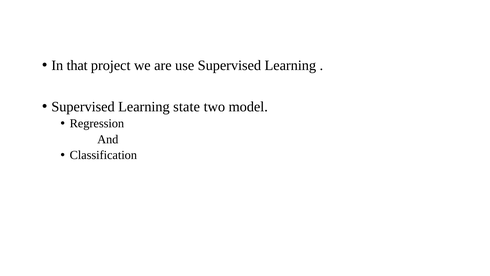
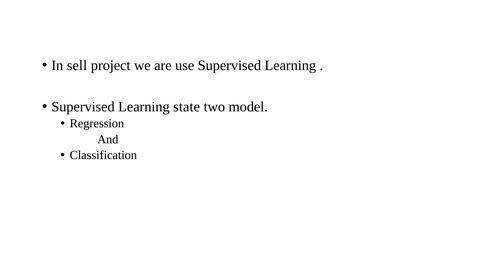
that: that -> sell (77, 65)
